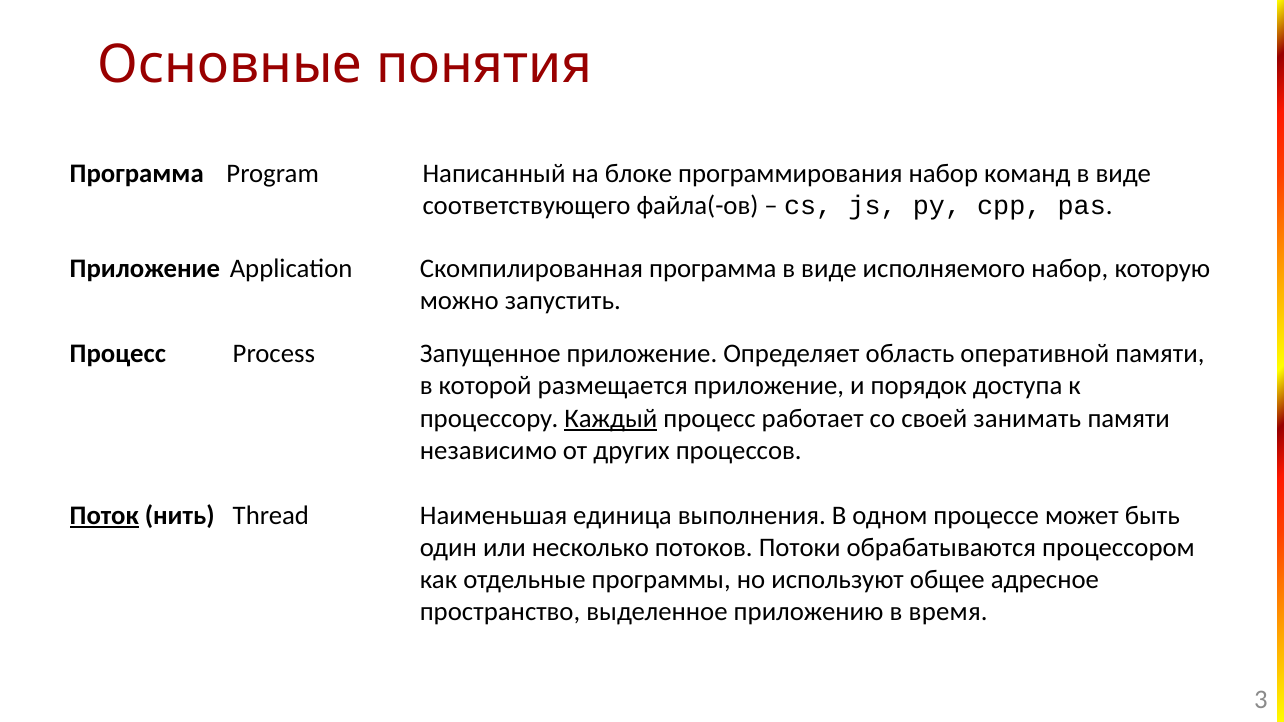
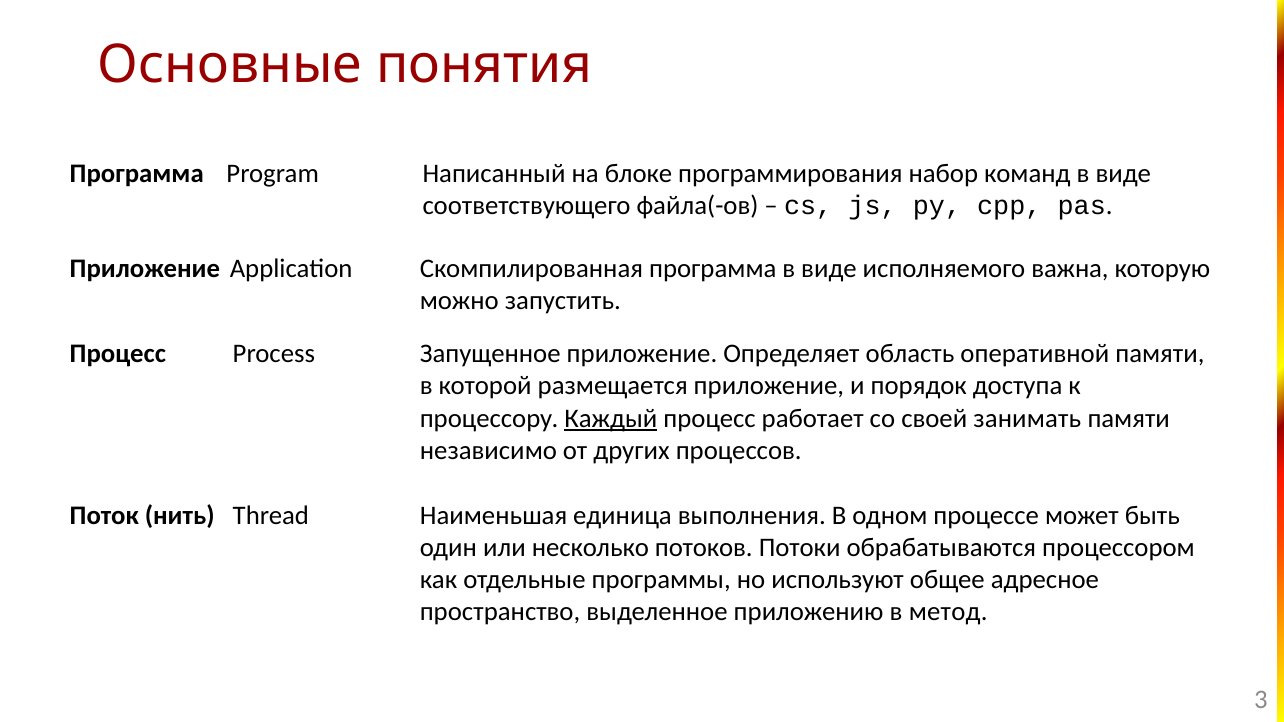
исполняемого набор: набор -> важна (1070, 269)
Поток underline: present -> none (104, 516)
время: время -> метод (948, 612)
